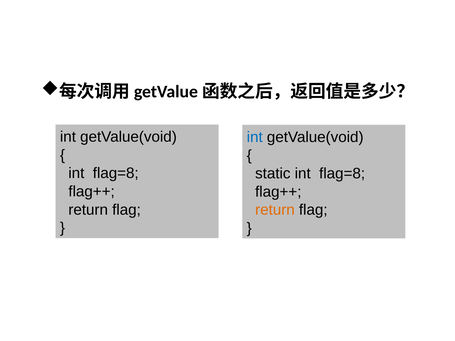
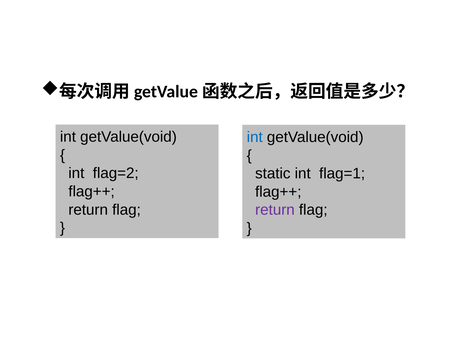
flag=8: flag=8 -> flag=2 (116, 173)
static int flag=8: flag=8 -> flag=1 (342, 174)
return colour: orange -> purple (275, 210)
